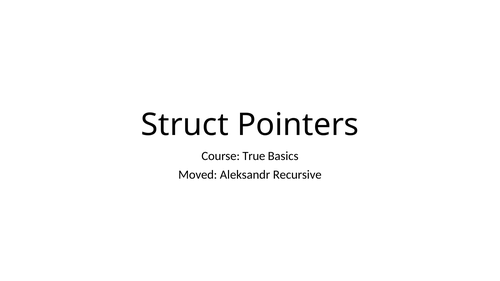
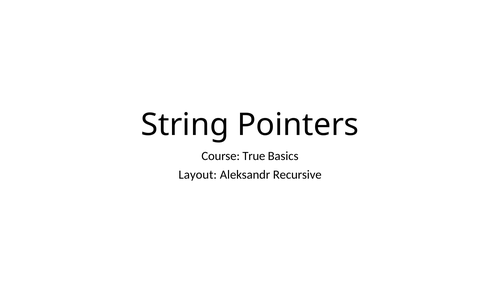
Struct: Struct -> String (185, 125)
Moved: Moved -> Layout (198, 175)
